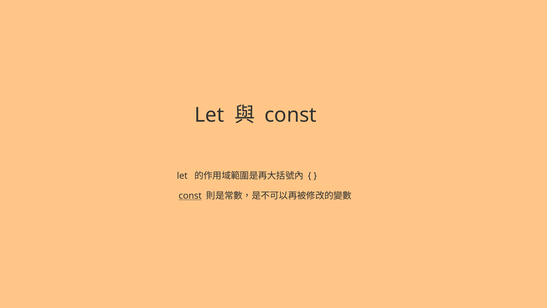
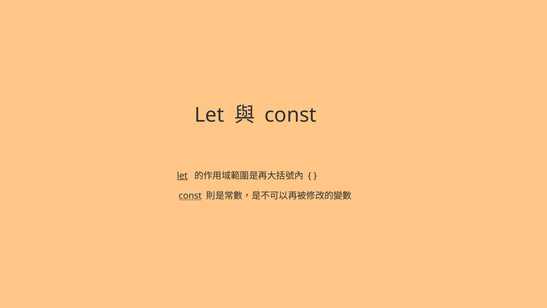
let underline: none -> present (182, 176)
